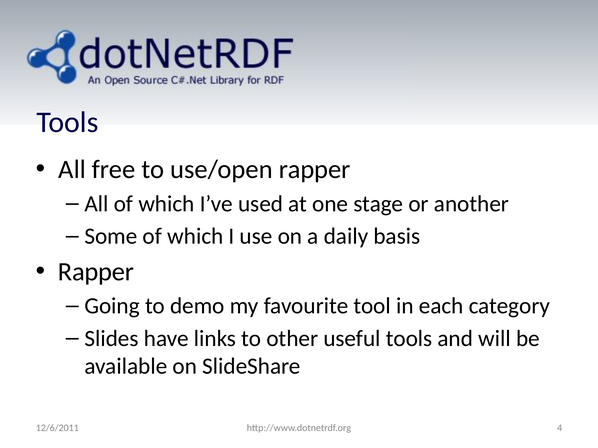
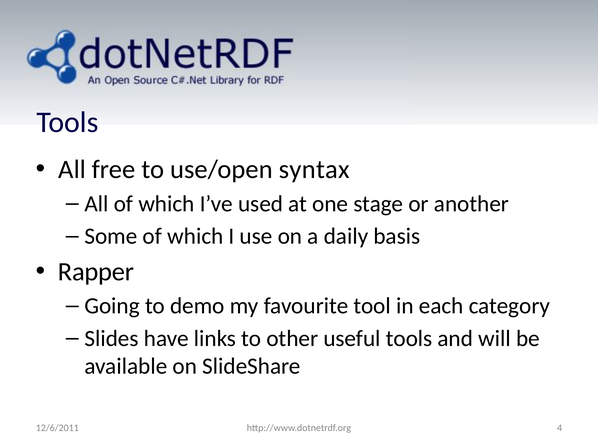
use/open rapper: rapper -> syntax (314, 170)
